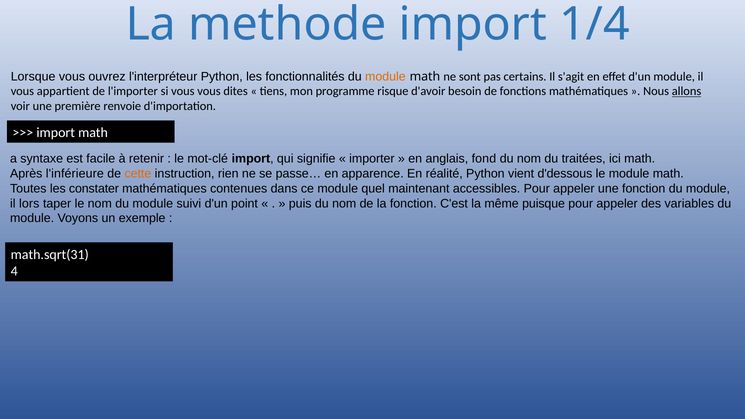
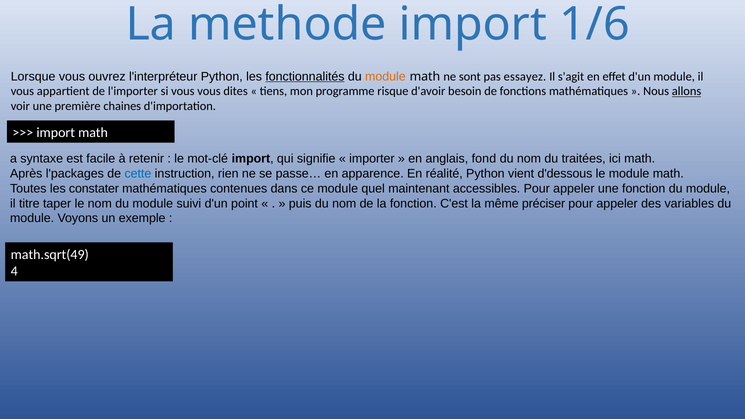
1/4: 1/4 -> 1/6 (594, 24)
fonctionnalités underline: none -> present (305, 76)
certains: certains -> essayez (525, 76)
renvoie: renvoie -> chaines (122, 106)
l'inférieure: l'inférieure -> l'packages (75, 174)
cette colour: orange -> blue (138, 174)
lors: lors -> titre (29, 203)
puisque: puisque -> préciser (544, 203)
math.sqrt(31: math.sqrt(31 -> math.sqrt(49 (50, 255)
